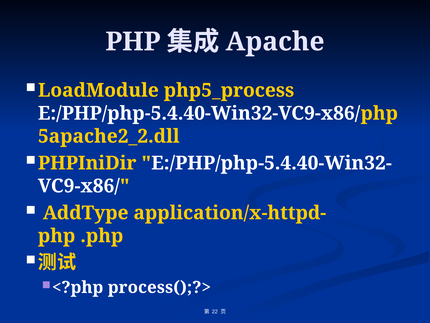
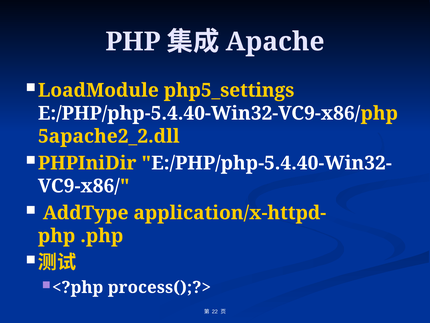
php5_process: php5_process -> php5_settings (229, 90)
